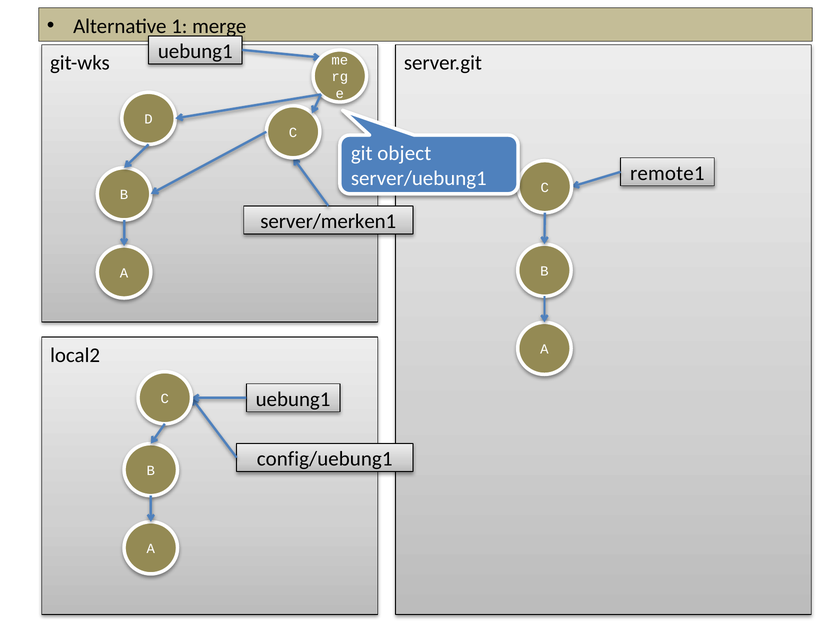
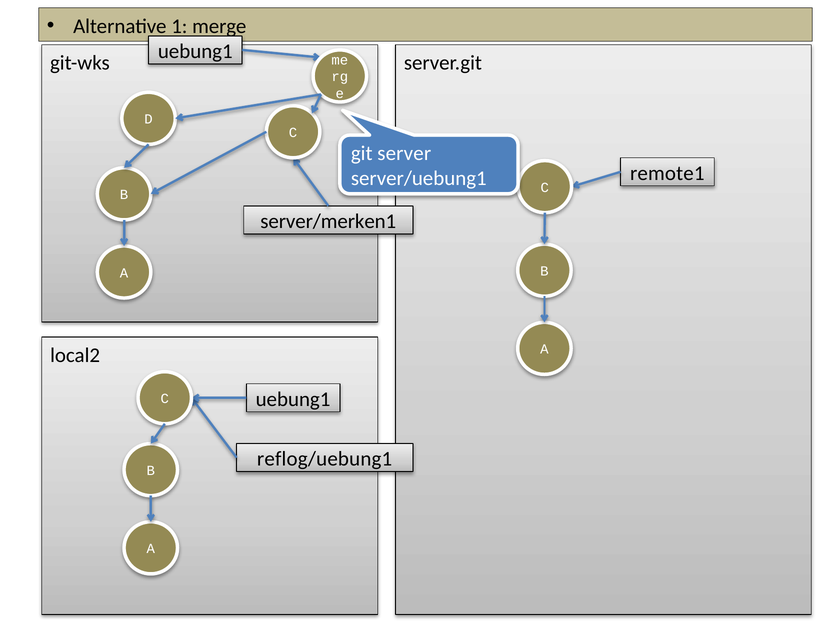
object: object -> server (404, 154)
config/uebung1: config/uebung1 -> reflog/uebung1 (325, 460)
